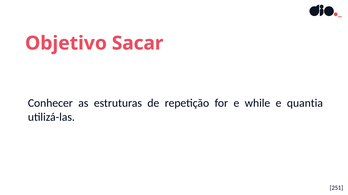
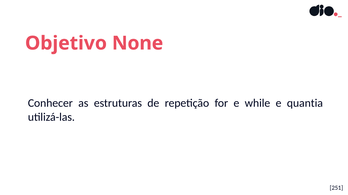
Sacar: Sacar -> None (138, 43)
